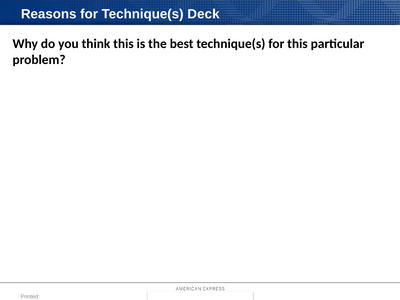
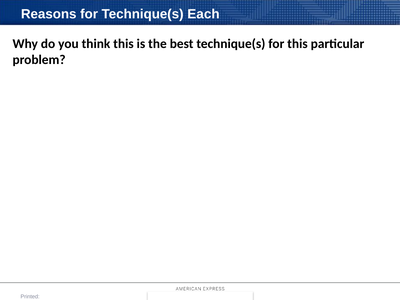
Deck: Deck -> Each (203, 14)
